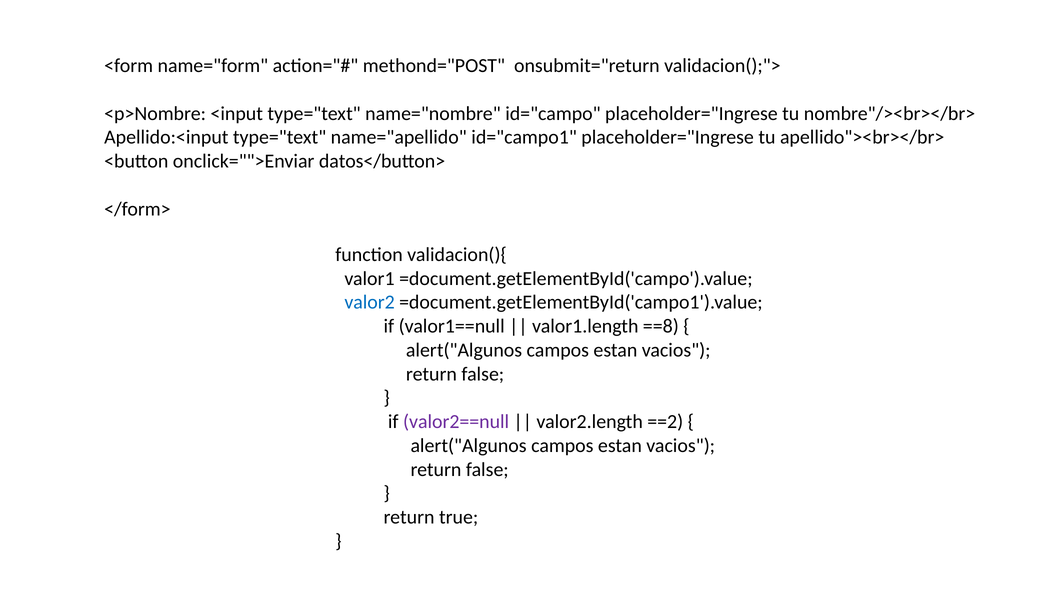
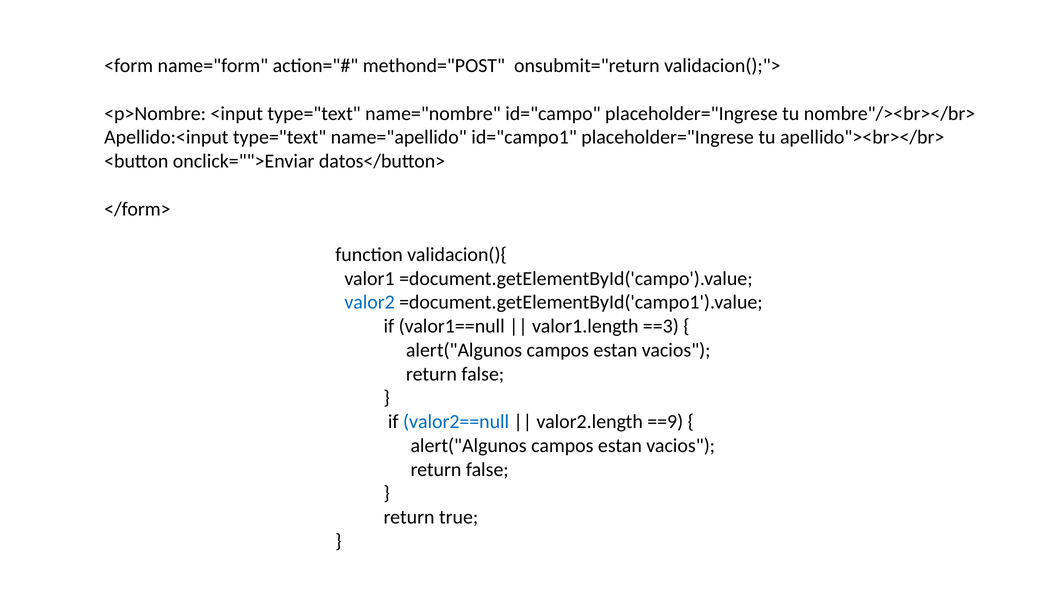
==8: ==8 -> ==3 (661, 326)
valor2==null colour: purple -> blue (456, 422)
==2: ==2 -> ==9 (665, 422)
